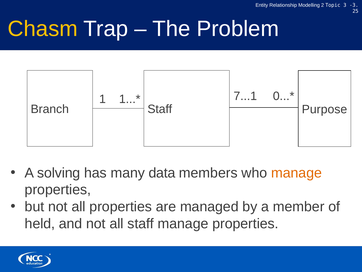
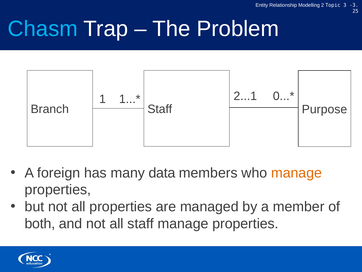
Chasm colour: yellow -> light blue (43, 29)
7...1: 7...1 -> 2...1 (245, 96)
solving: solving -> foreign (59, 173)
held: held -> both (40, 223)
